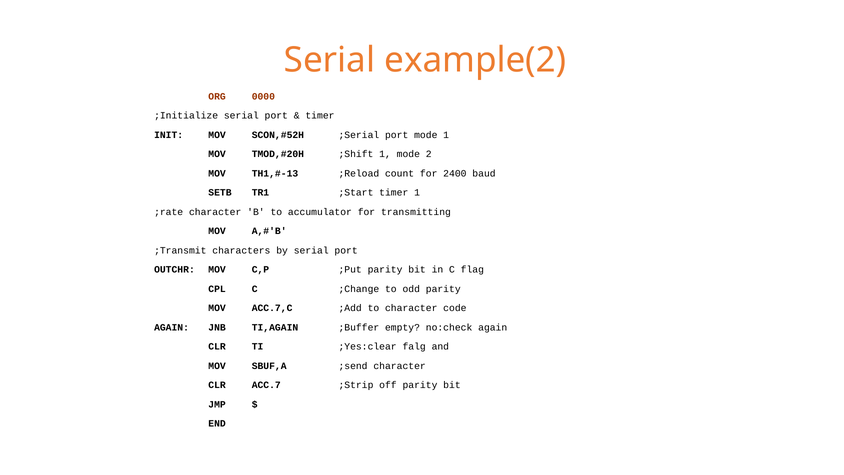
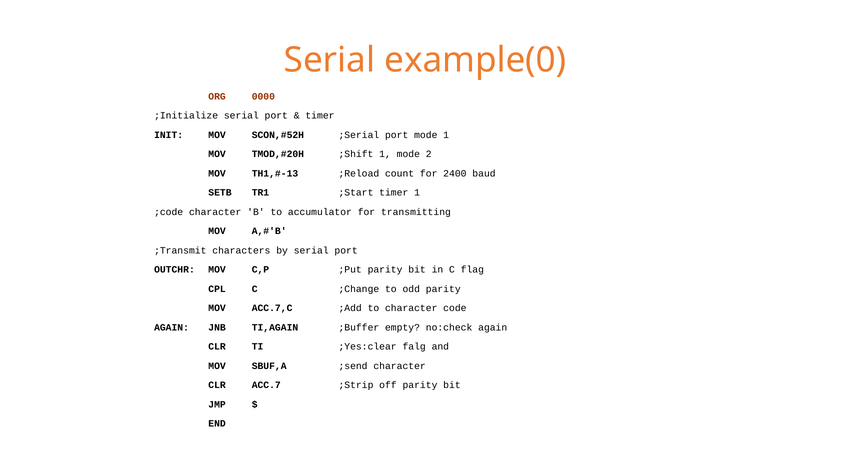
example(2: example(2 -> example(0 (475, 60)
;rate: ;rate -> ;code (169, 212)
